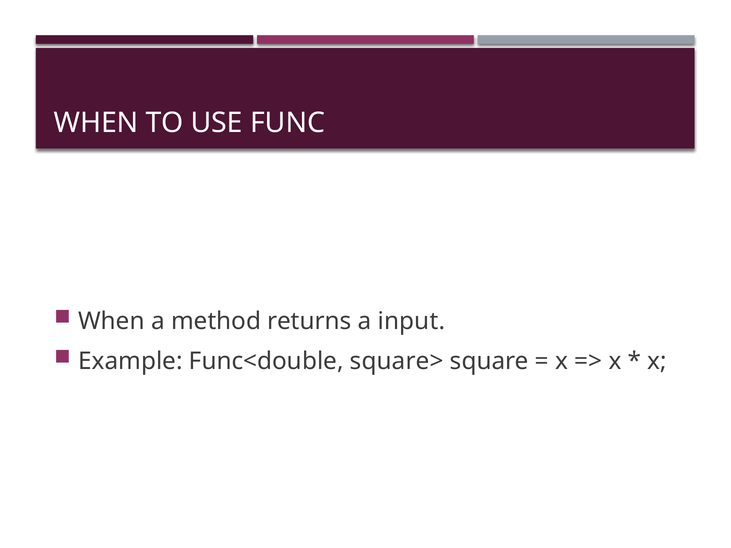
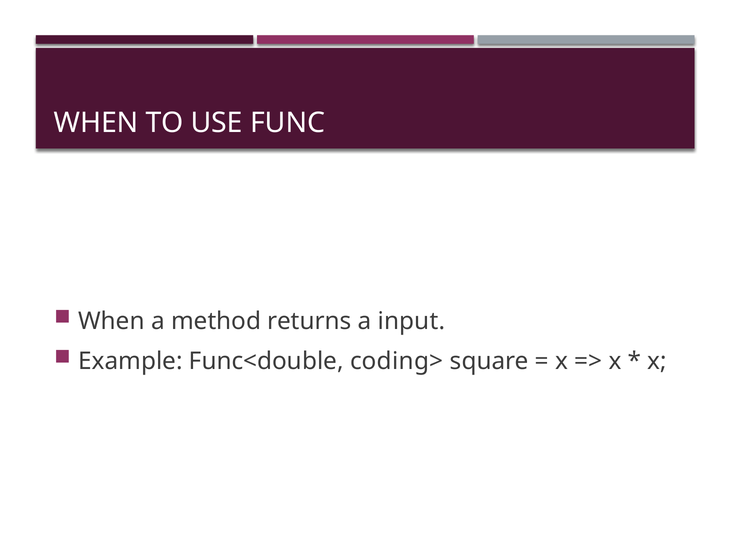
square>: square> -> coding> (397, 361)
